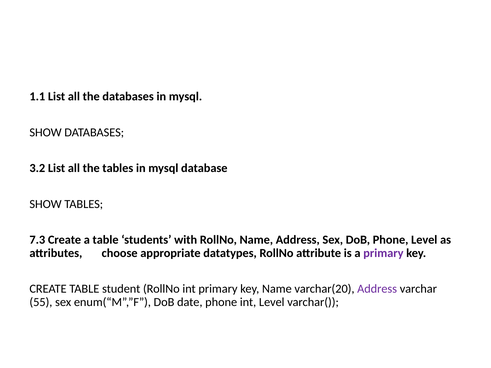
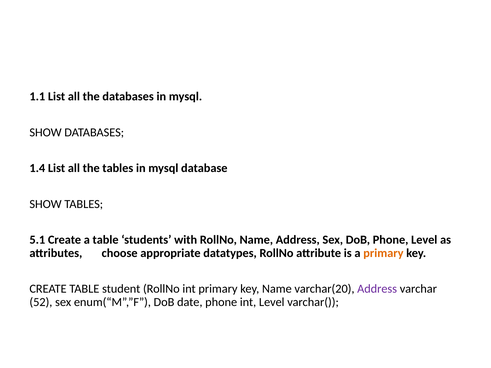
3.2: 3.2 -> 1.4 (37, 168)
7.3: 7.3 -> 5.1 (37, 240)
primary colour: purple -> orange (383, 253)
55: 55 -> 52 (41, 302)
